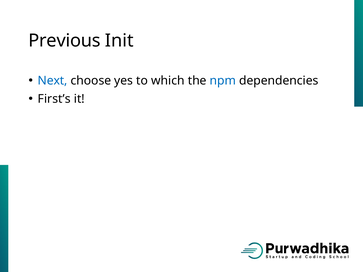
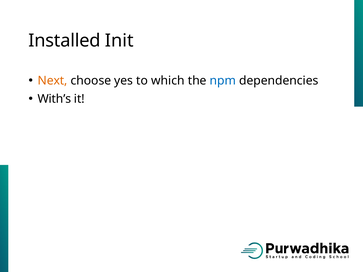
Previous: Previous -> Installed (65, 41)
Next colour: blue -> orange (53, 81)
First’s: First’s -> With’s (54, 99)
